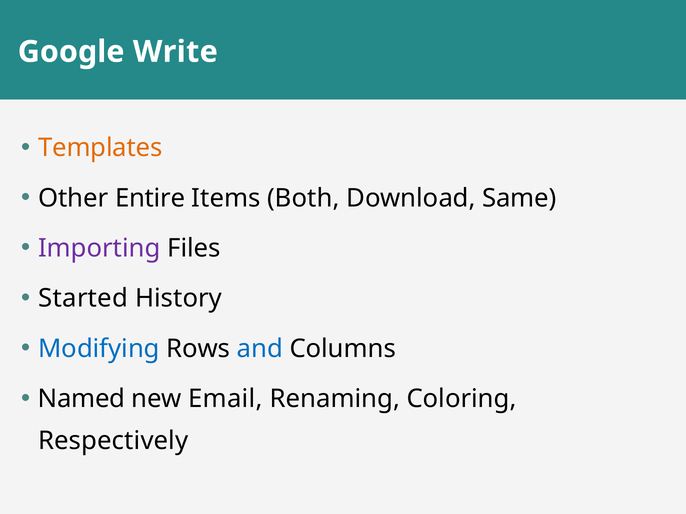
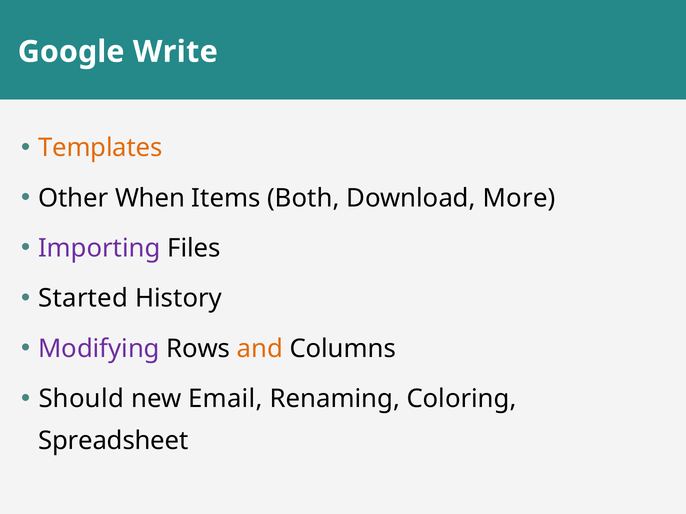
Entire: Entire -> When (150, 198)
Same: Same -> More (519, 198)
Modifying colour: blue -> purple (99, 349)
and colour: blue -> orange (260, 349)
Named: Named -> Should (81, 399)
Respectively: Respectively -> Spreadsheet (113, 441)
